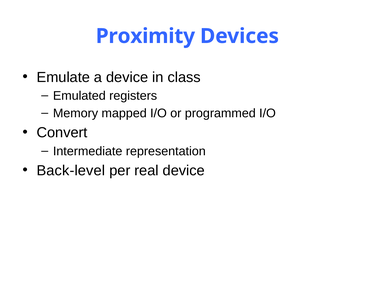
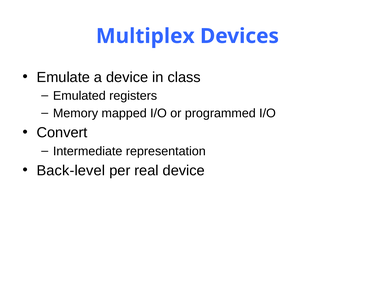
Proximity: Proximity -> Multiplex (145, 36)
